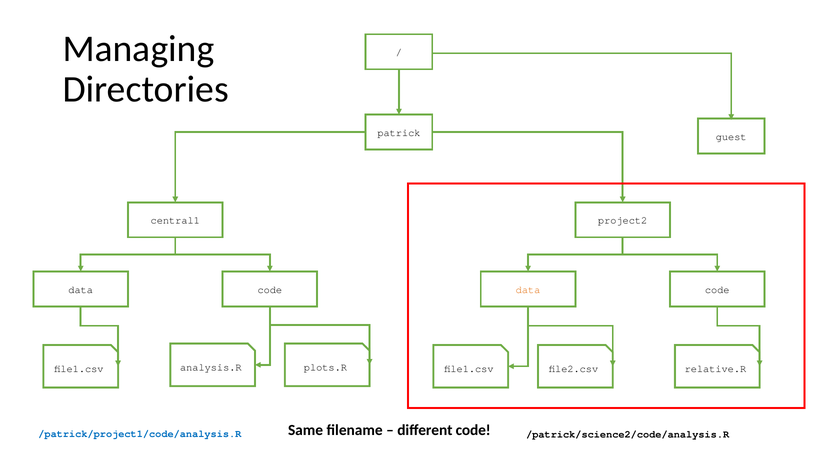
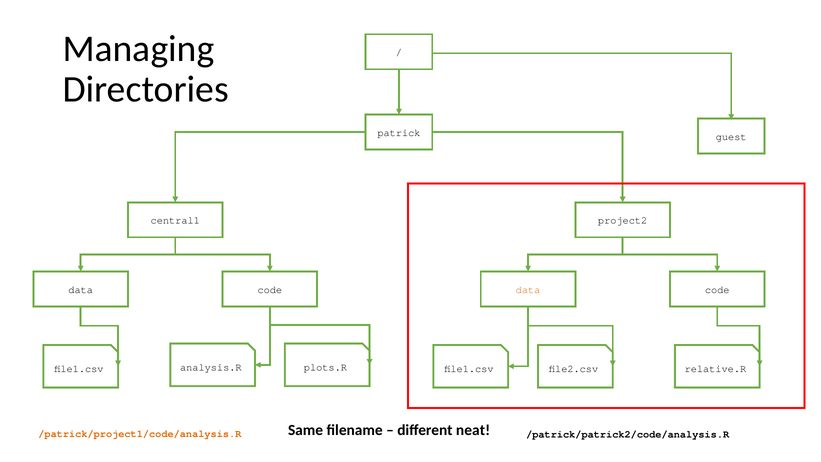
/patrick/project1/code/analysis.R colour: blue -> orange (140, 433)
different code: code -> neat (473, 430)
/patrick/science2/code/analysis.R: /patrick/science2/code/analysis.R -> /patrick/patrick2/code/analysis.R (628, 434)
